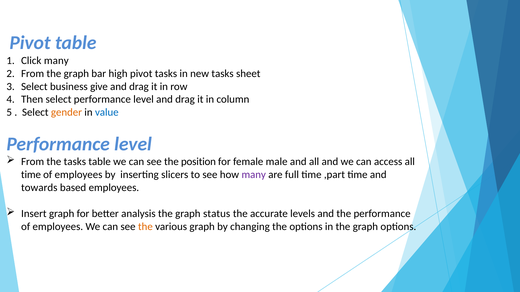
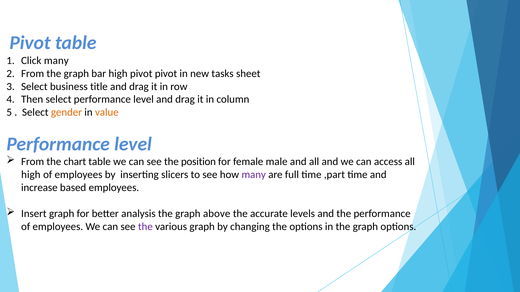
pivot tasks: tasks -> pivot (166, 74)
give: give -> title (99, 87)
value colour: blue -> orange (107, 113)
the tasks: tasks -> chart (75, 162)
time: time -> high (31, 175)
towards: towards -> increase (39, 188)
status: status -> above (217, 214)
the colour: orange -> purple (145, 227)
